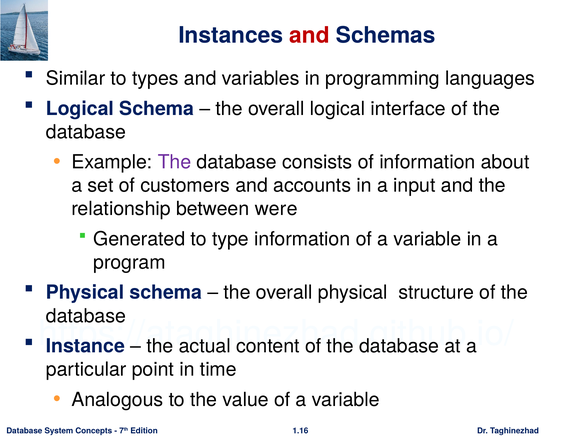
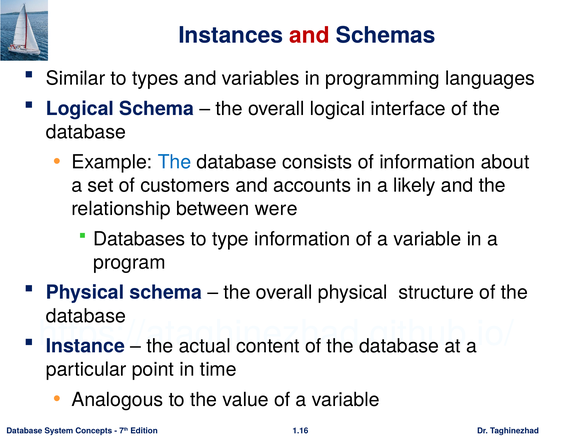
The colour: purple -> blue (174, 162)
input: input -> likely (414, 186)
Generated: Generated -> Databases (139, 239)
